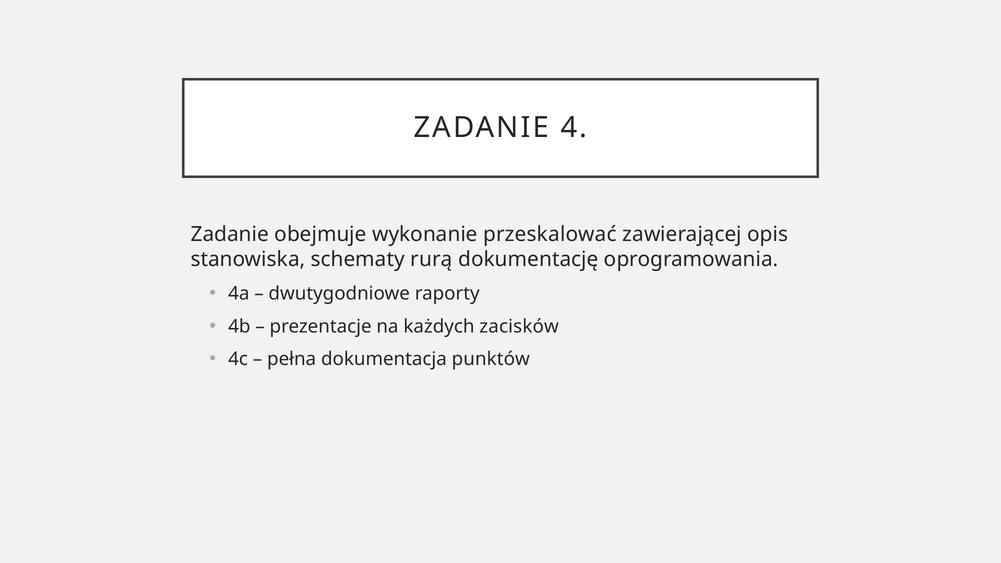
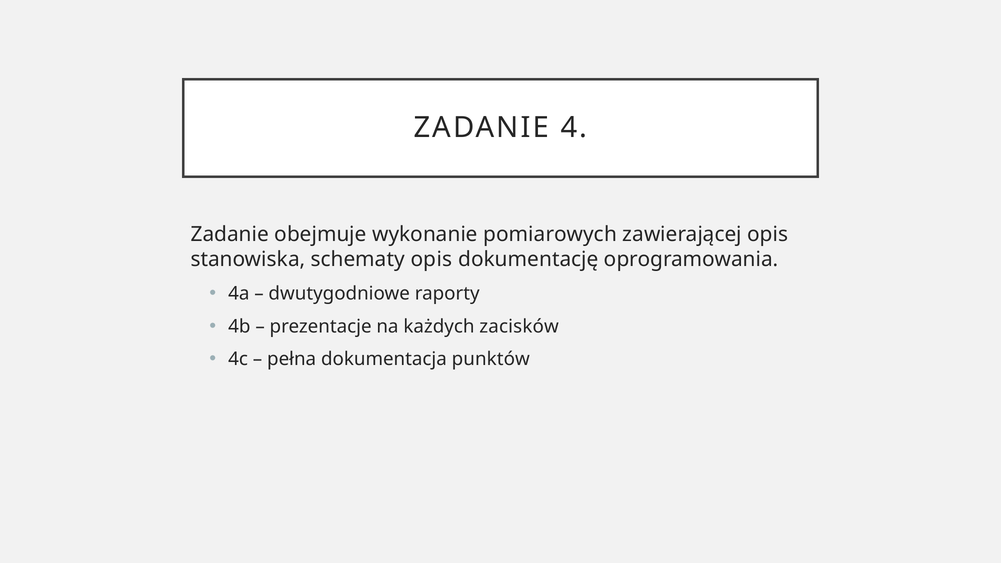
przeskalować: przeskalować -> pomiarowych (550, 234)
schematy rurą: rurą -> opis (431, 259)
